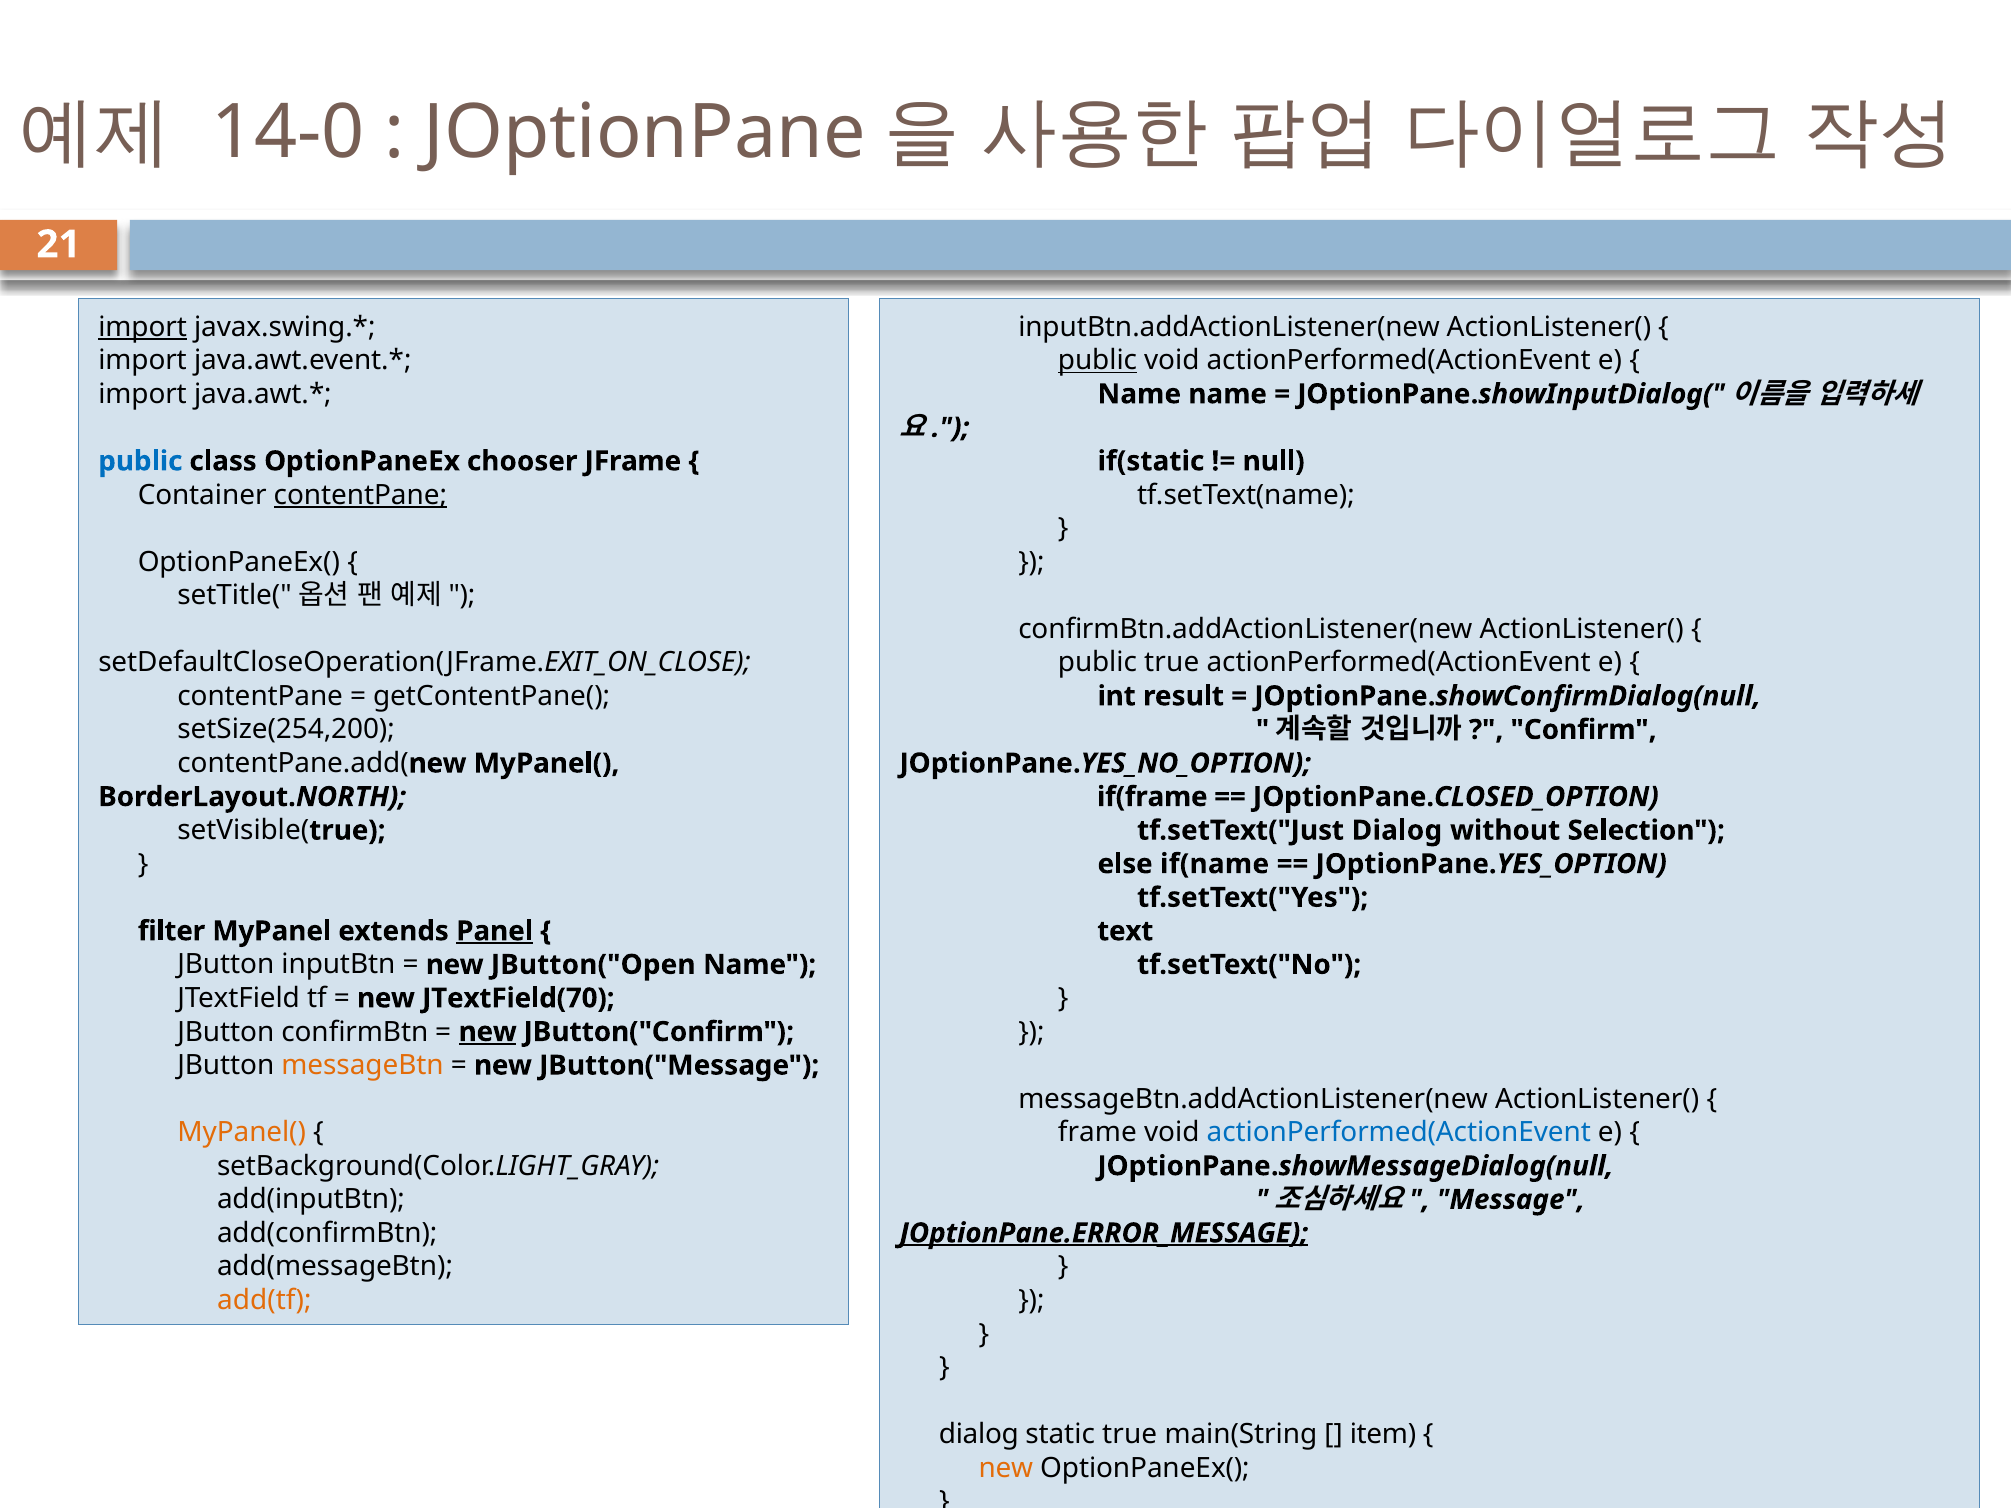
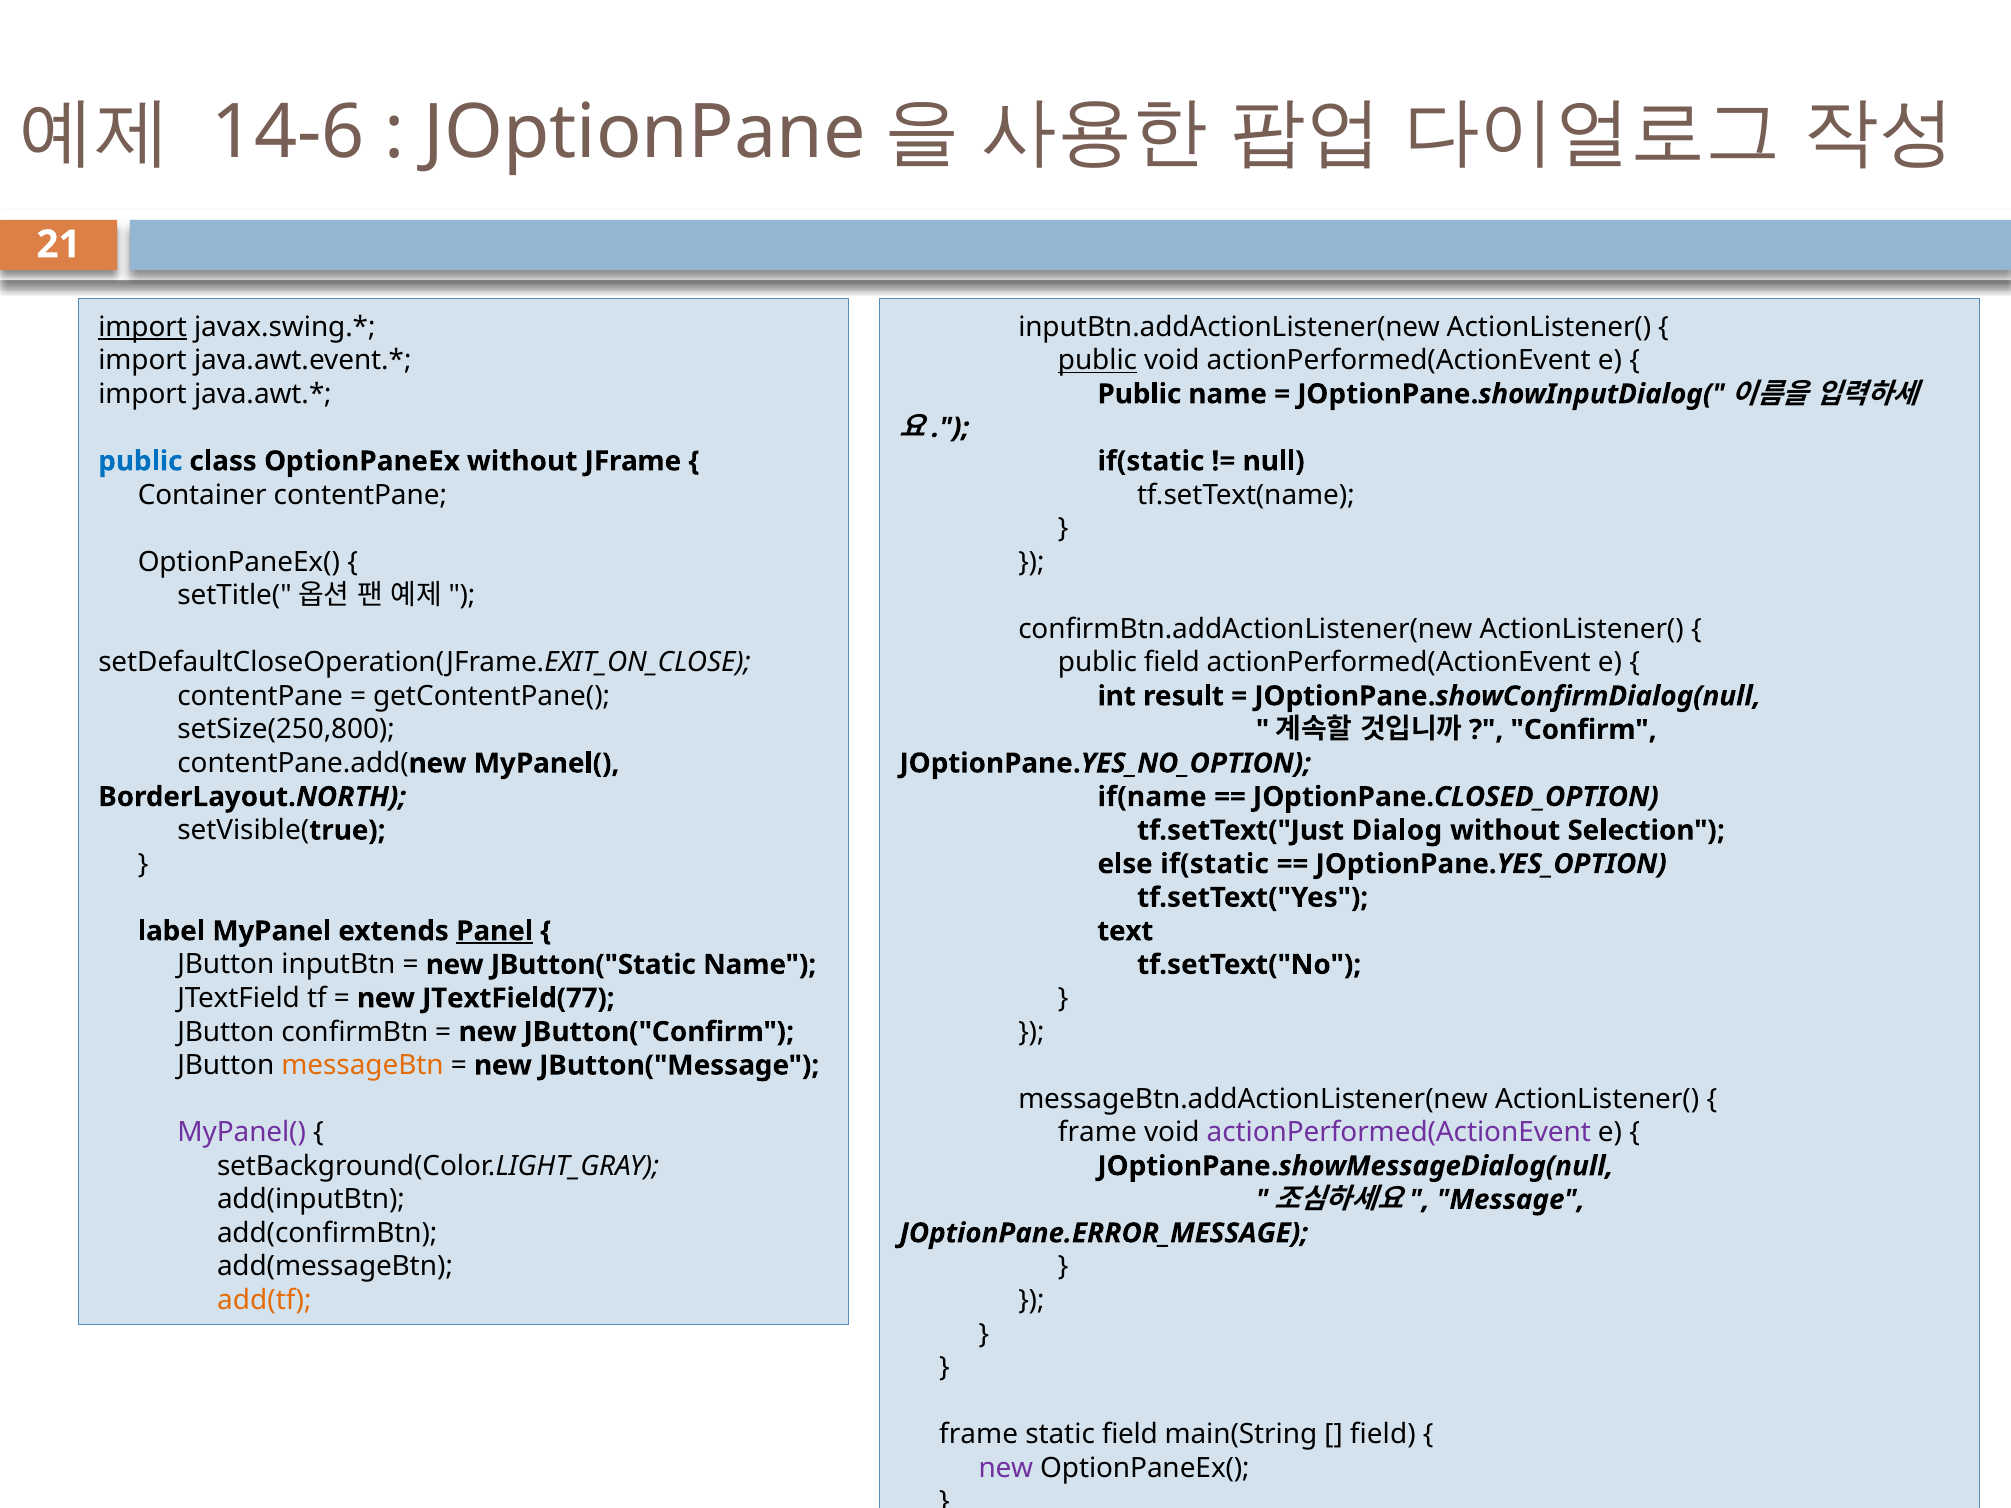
14-0: 14-0 -> 14-6 (288, 132)
Name: Name -> Public (1139, 394)
OptionPaneEx chooser: chooser -> without (522, 461)
contentPane underline: present -> none (360, 495)
public true: true -> field (1172, 663)
setSize(254,200: setSize(254,200 -> setSize(250,800 (286, 730)
if(frame: if(frame -> if(name (1152, 797)
else if(name: if(name -> if(static (1215, 864)
filter: filter -> label (171, 931)
JButton("Open: JButton("Open -> JButton("Static (593, 965)
JTextField(70: JTextField(70 -> JTextField(77 (518, 998)
new underline: present -> none (488, 1032)
MyPanel( colour: orange -> purple (242, 1133)
actionPerformed(ActionEvent colour: blue -> purple (1399, 1133)
JOptionPane.ERROR_MESSAGE underline: present -> none (1104, 1233)
dialog: dialog -> frame (979, 1435)
static true: true -> field (1130, 1435)
item: item -> field (1383, 1435)
new colour: orange -> purple (1006, 1468)
